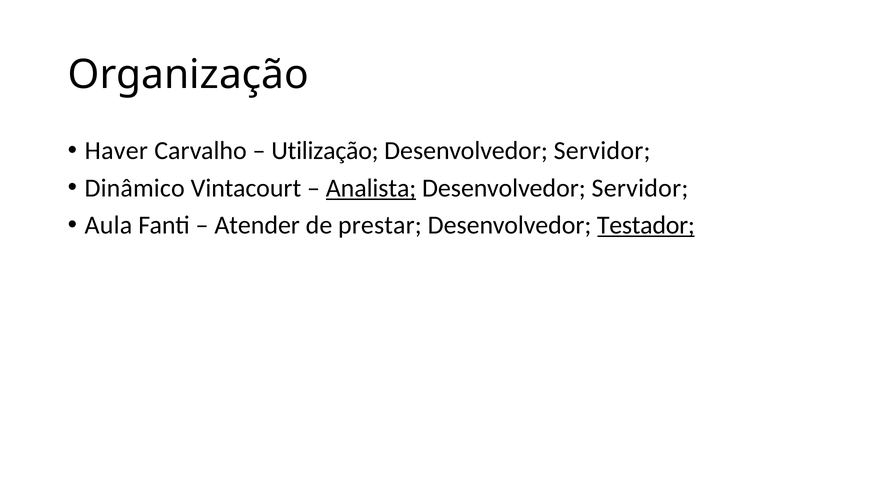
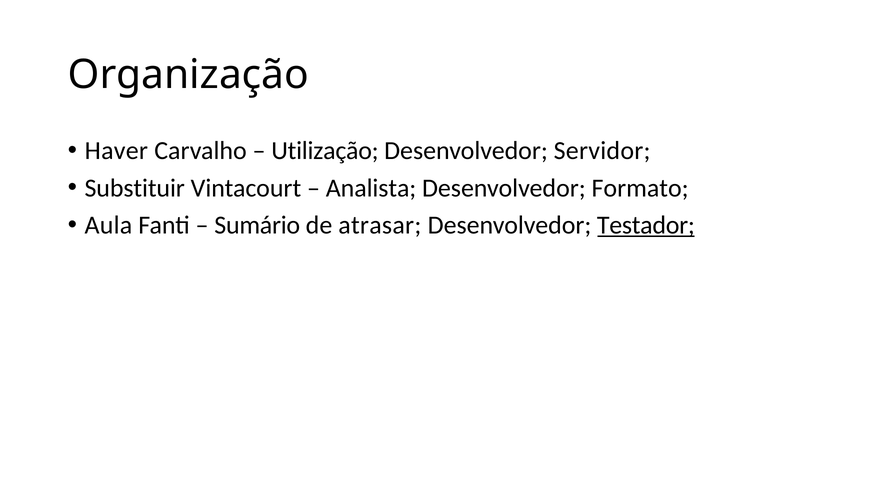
Dinâmico: Dinâmico -> Substituir (135, 188)
Analista underline: present -> none (371, 188)
Servidor: Servidor -> Formato (640, 188)
Atender: Atender -> Sumário (257, 225)
prestar: prestar -> atrasar (380, 225)
